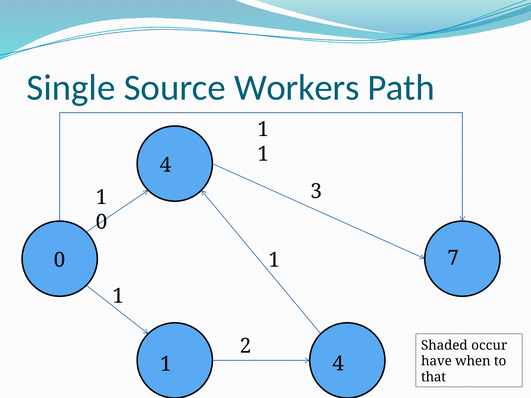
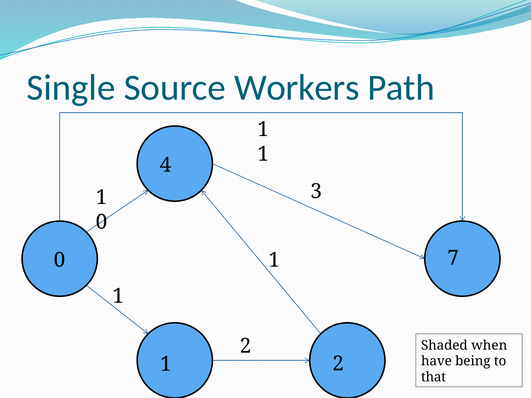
occur: occur -> when (489, 346)
when: when -> being (473, 361)
4: 4 -> 2 (338, 364)
